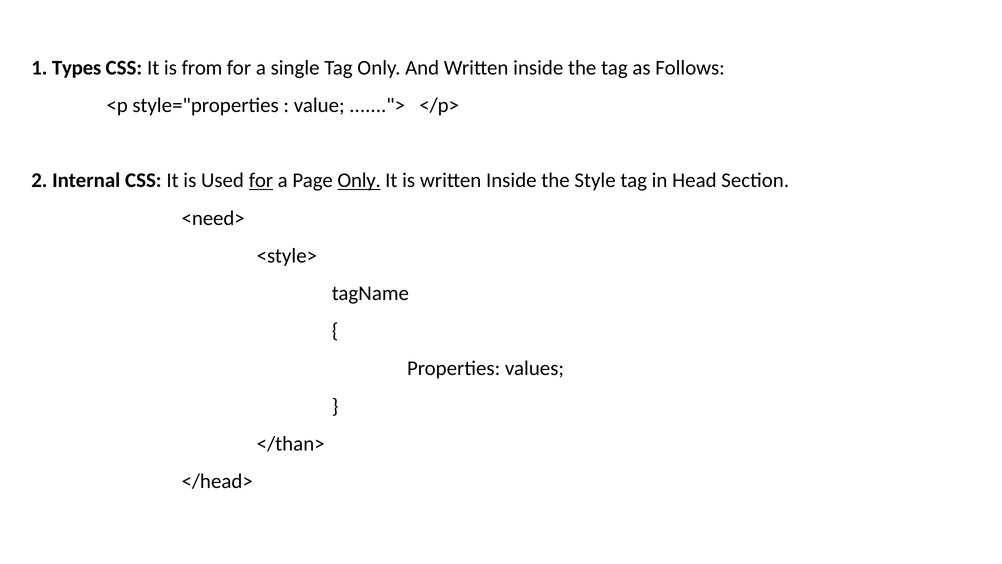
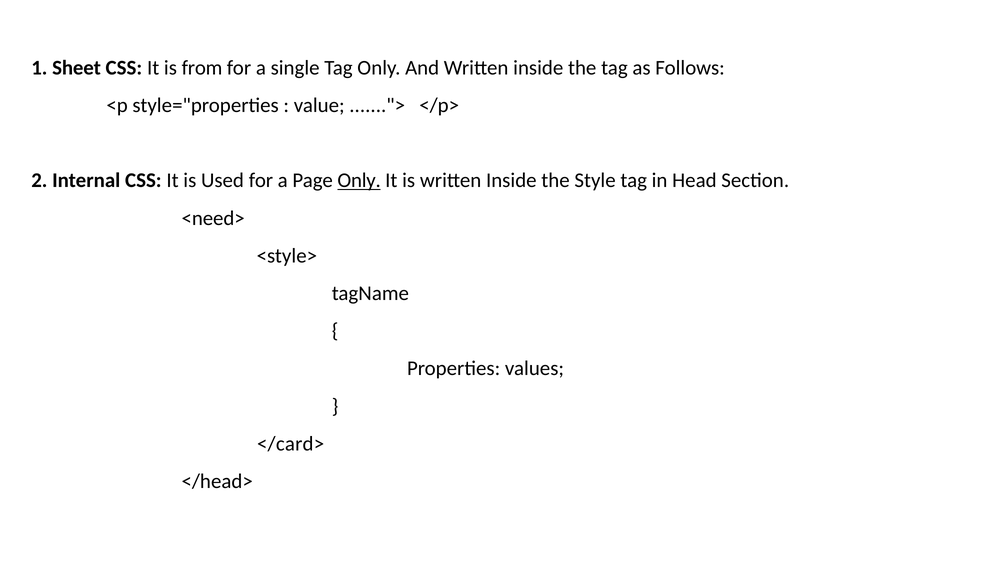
Types: Types -> Sheet (77, 68)
for underline: present -> none (261, 180)
</than>: </than> -> </card> (291, 443)
